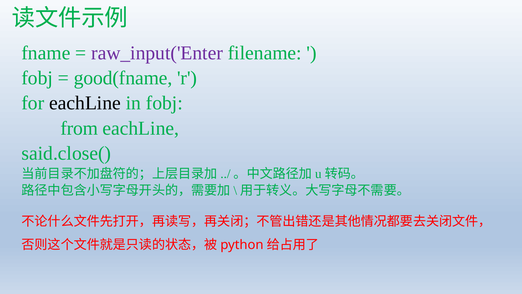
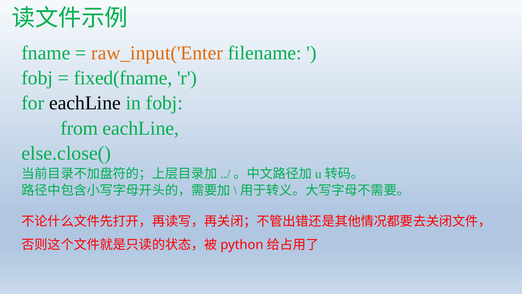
raw_input('Enter colour: purple -> orange (157, 53)
good(fname: good(fname -> fixed(fname (123, 78)
said.close(: said.close( -> else.close( (66, 153)
